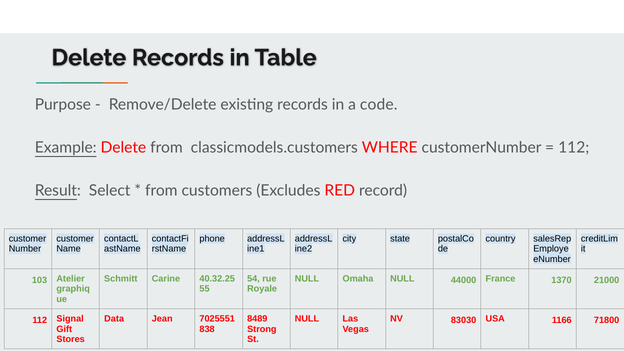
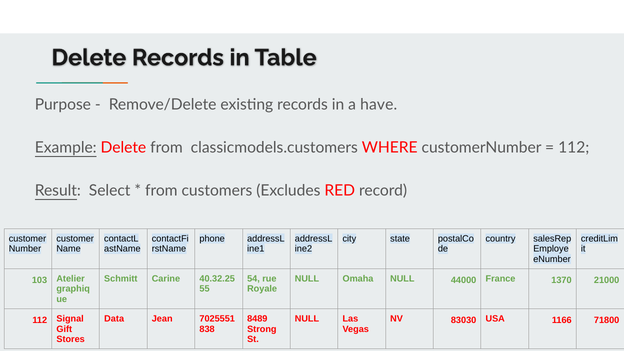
code: code -> have (379, 104)
